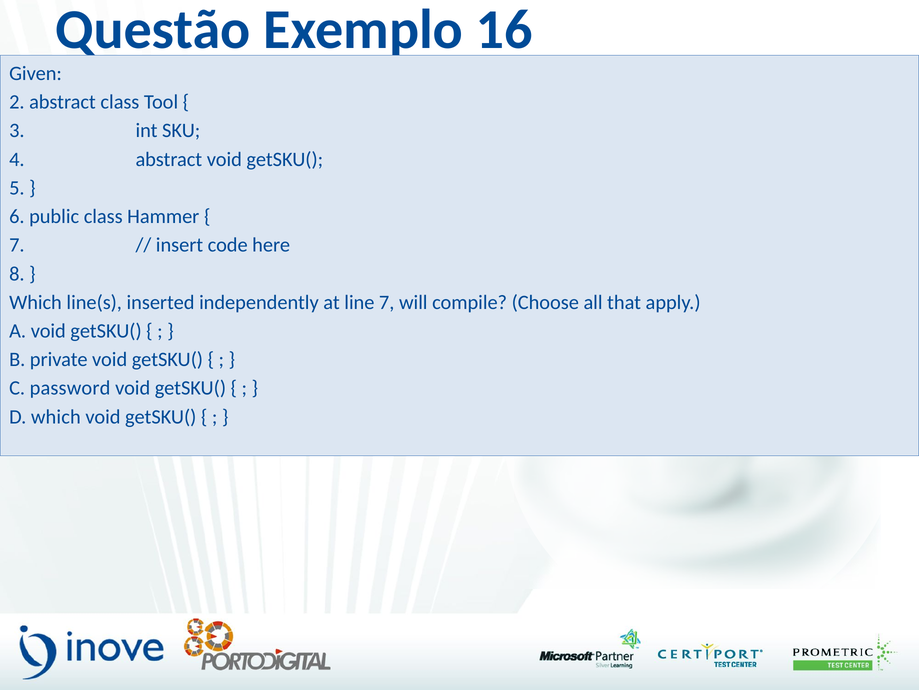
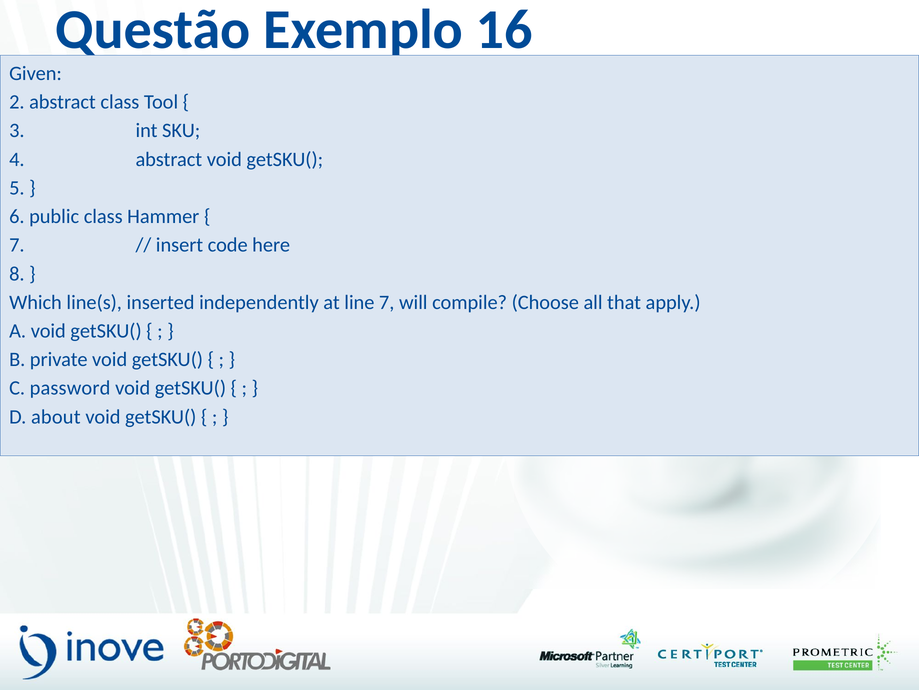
D which: which -> about (56, 416)
